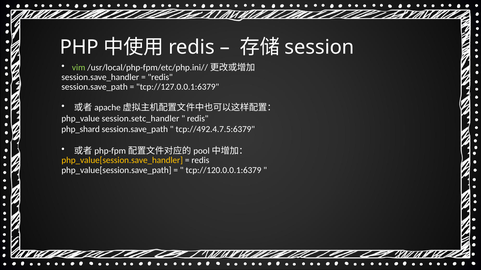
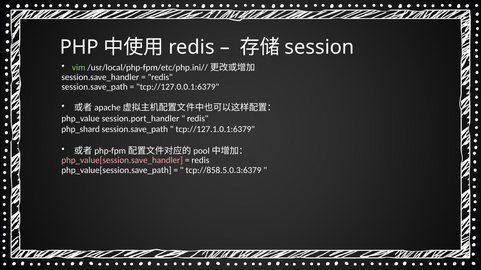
session.setc_handler: session.setc_handler -> session.port_handler (141, 119)
tcp://492.4.7.5:6379: tcp://492.4.7.5:6379 -> tcp://127.1.0.1:6379 (215, 129)
php_value[session.save_handler colour: yellow -> pink (122, 161)
tcp://120.0.0.1:6379: tcp://120.0.0.1:6379 -> tcp://858.5.0.3:6379 (223, 170)
